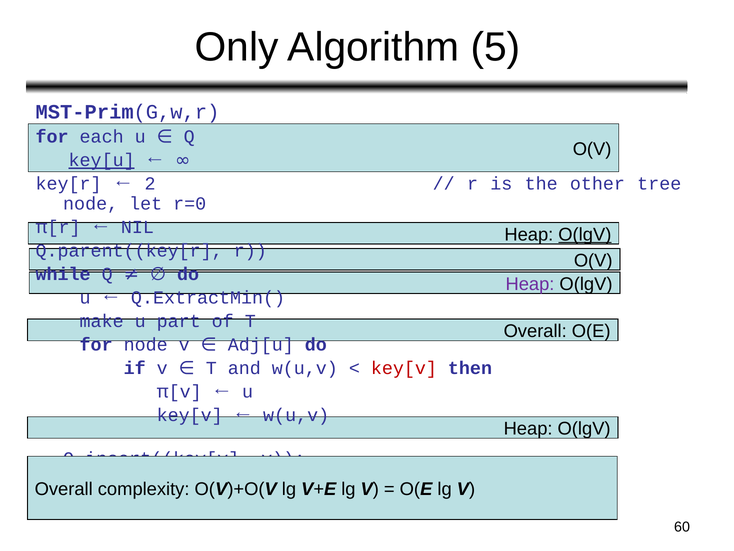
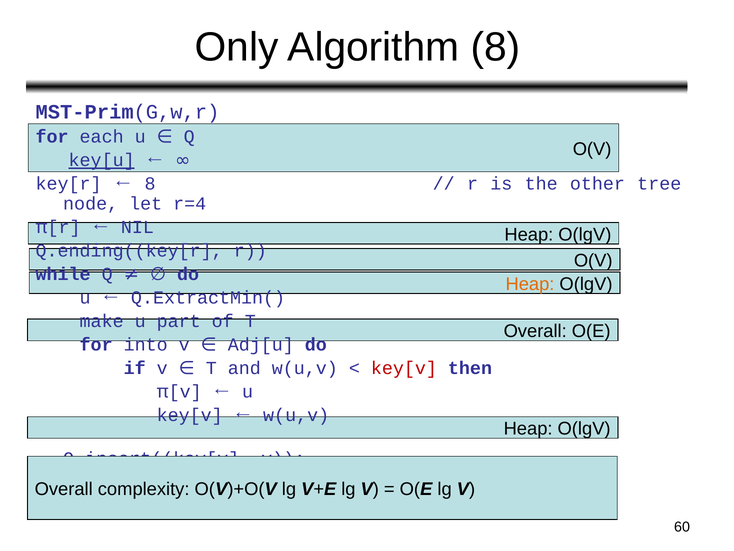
Algorithm 5: 5 -> 8 (496, 47)
2: 2 -> 8 (150, 184)
r=0: r=0 -> r=4 (190, 203)
O(lgV underline: present -> none (585, 234)
Q.parent((key[r: Q.parent((key[r -> Q.ending((key[r (129, 250)
Heap colour: purple -> orange (530, 284)
for node: node -> into (146, 344)
